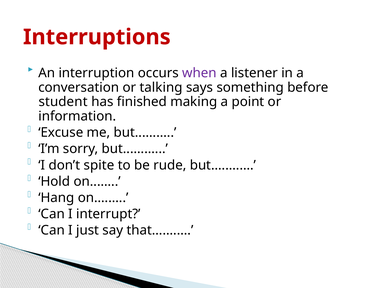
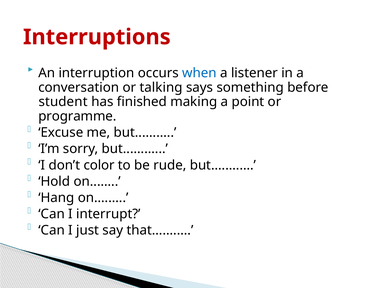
when colour: purple -> blue (199, 73)
information: information -> programme (77, 116)
spite: spite -> color (99, 165)
